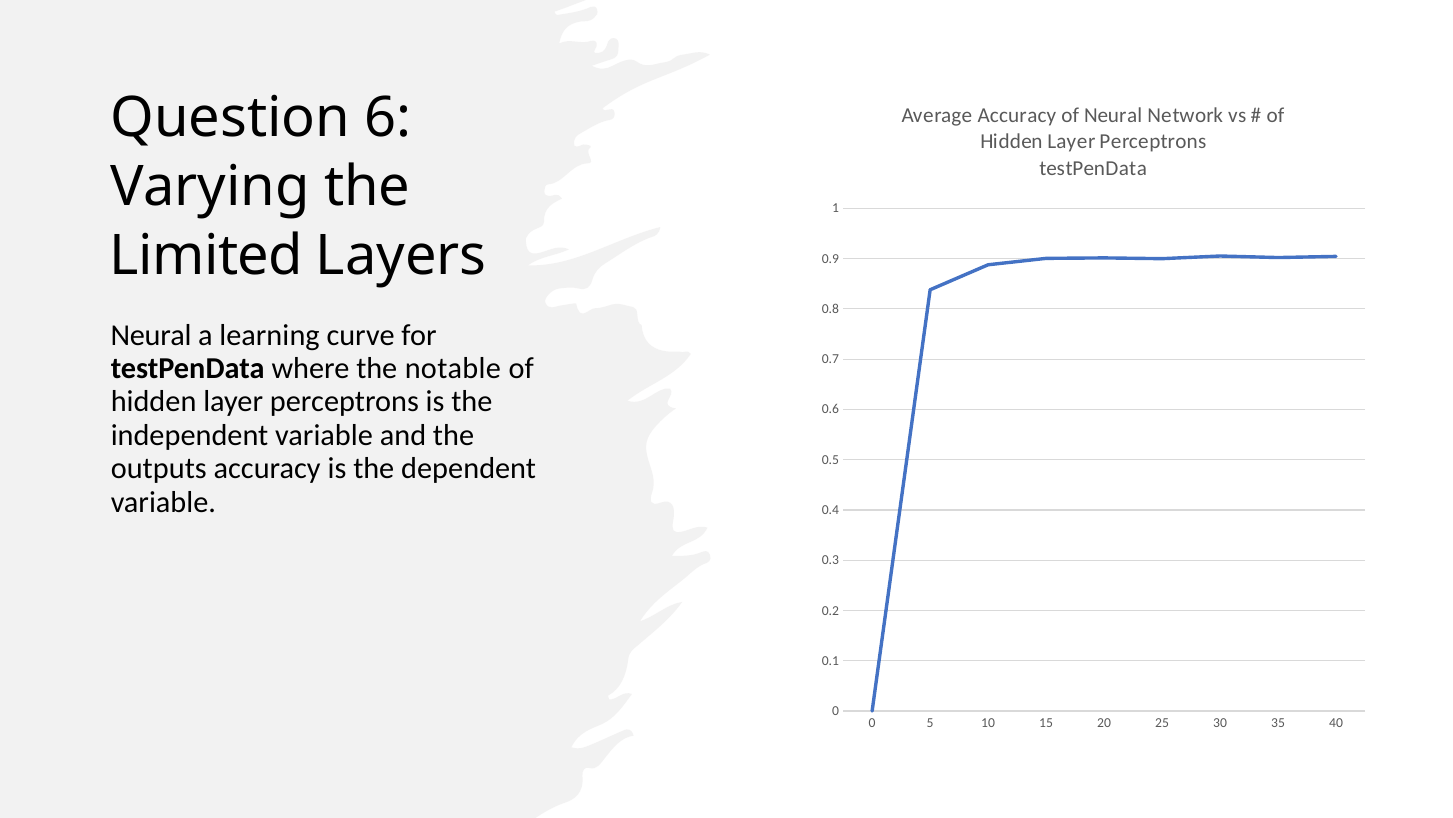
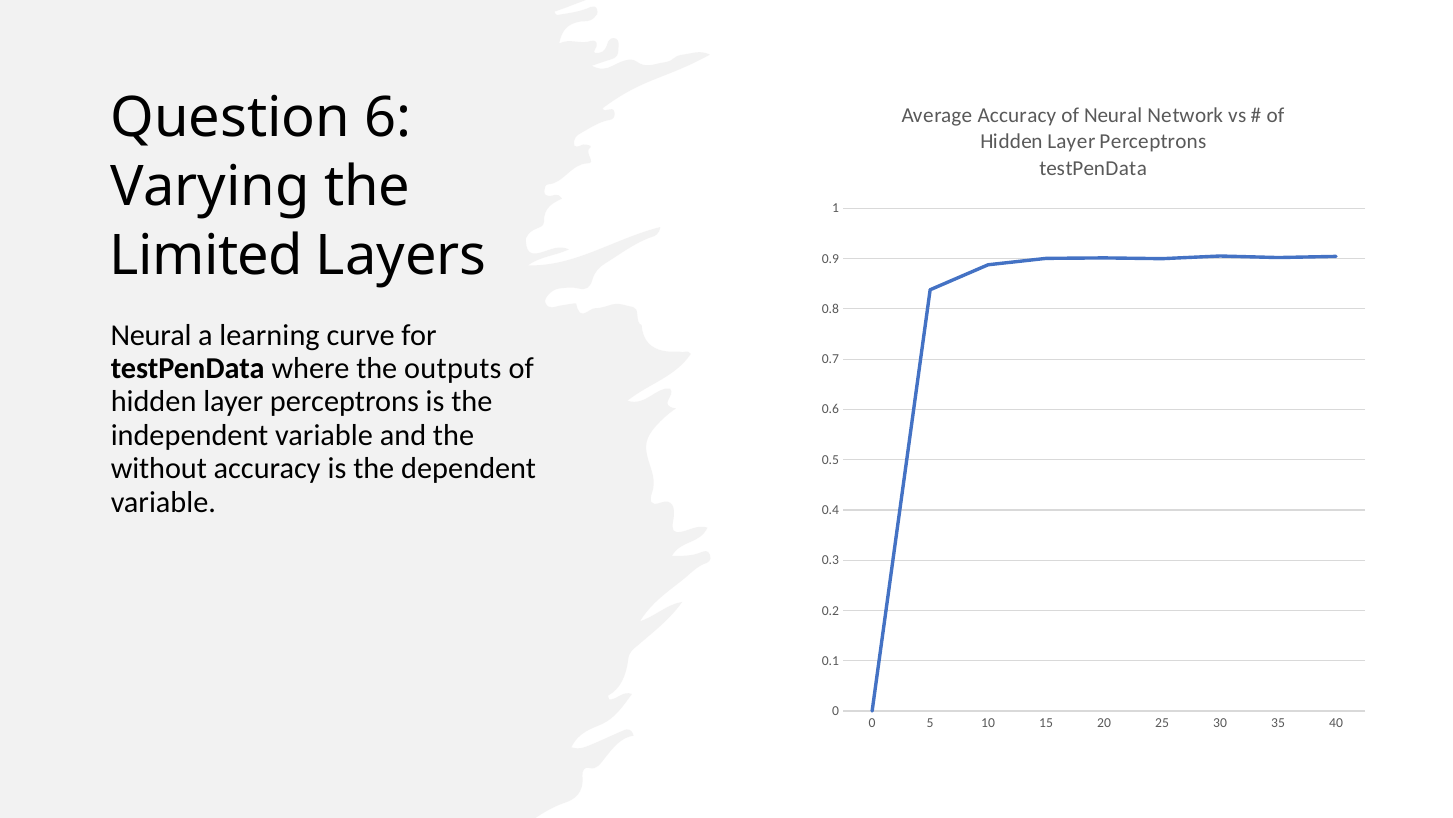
notable: notable -> outputs (453, 368)
outputs: outputs -> without (159, 468)
